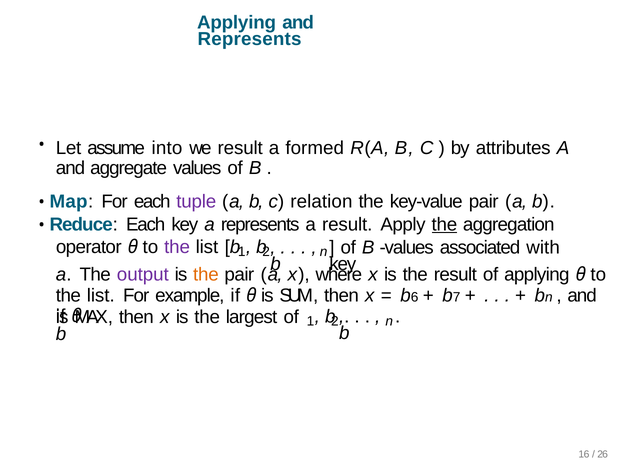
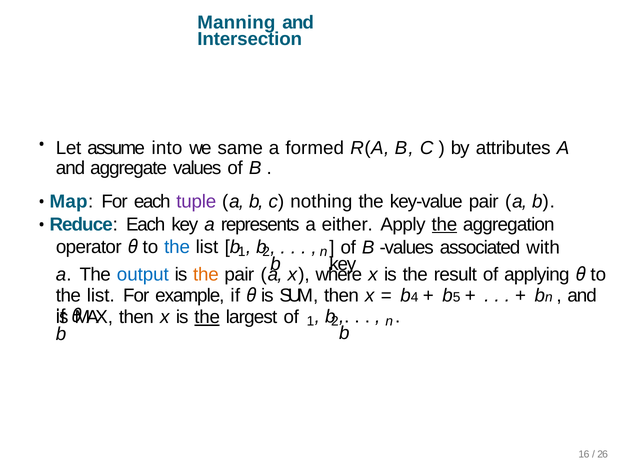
Applying: Applying -> Manning (236, 23)
Represents: Represents -> Intersection (250, 39)
we result: result -> same (240, 148)
relation: relation -> nothing (321, 202)
a result: result -> either (347, 225)
the colour: purple -> blue (177, 248)
output colour: purple -> blue (143, 275)
6: 6 -> 4 (415, 297)
7: 7 -> 5 (457, 297)
the underline: none -> present (207, 318)
